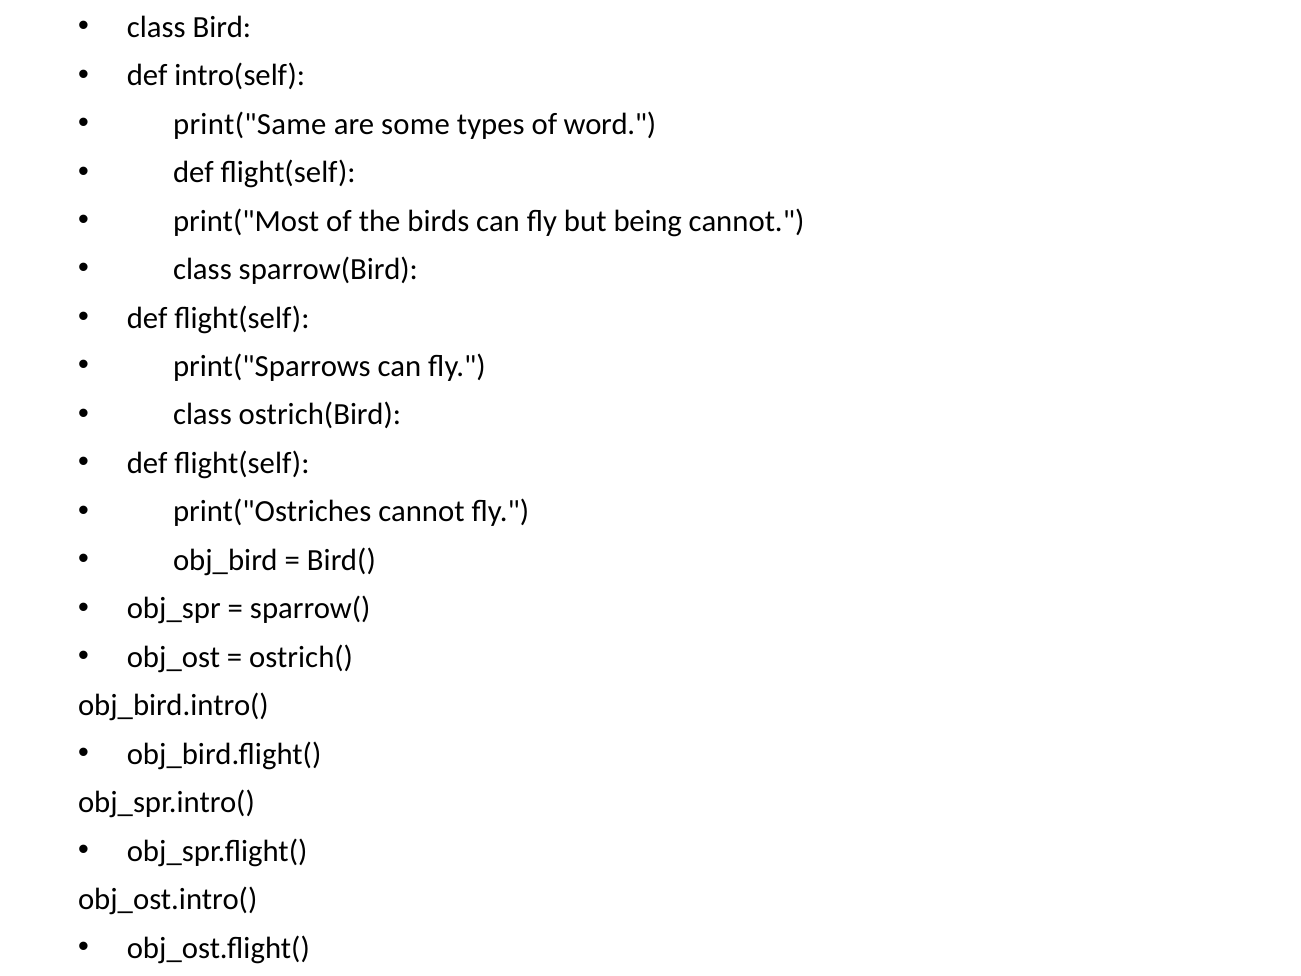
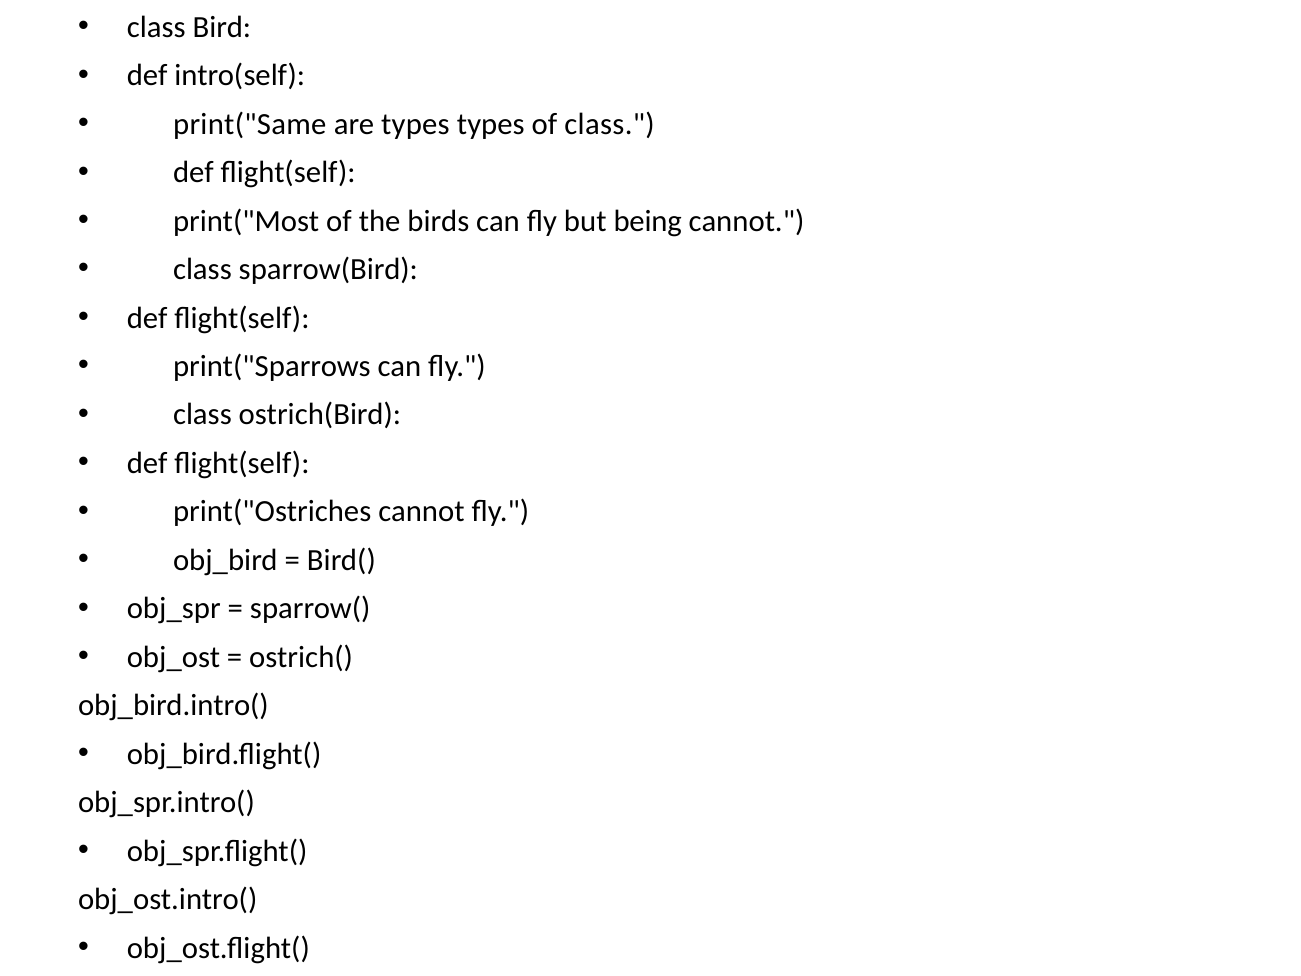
are some: some -> types (415, 124)
of word: word -> class (610, 124)
